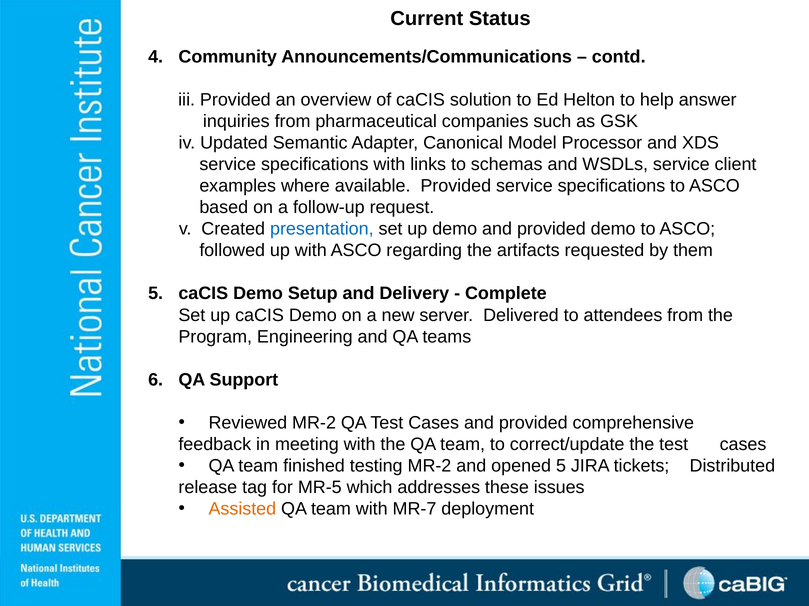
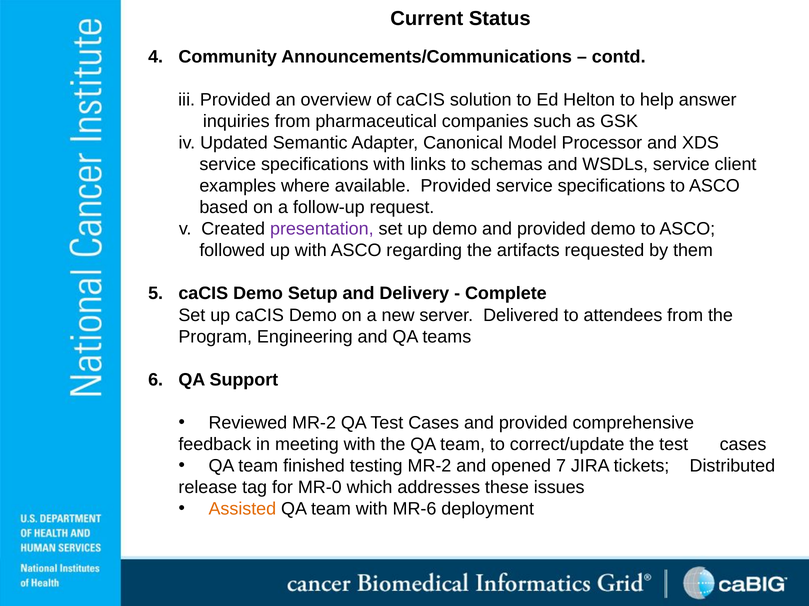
presentation colour: blue -> purple (322, 229)
opened 5: 5 -> 7 (561, 466)
MR-5: MR-5 -> MR-0 (320, 488)
MR-7: MR-7 -> MR-6 (415, 510)
